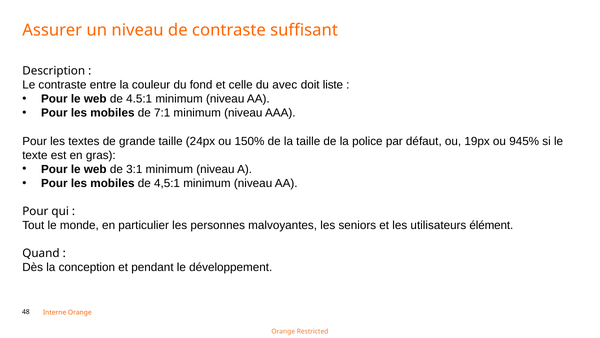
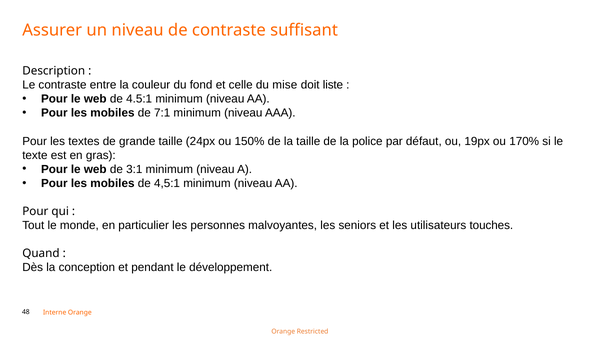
avec: avec -> mise (285, 85)
945%: 945% -> 170% (524, 141)
élément: élément -> touches (491, 225)
